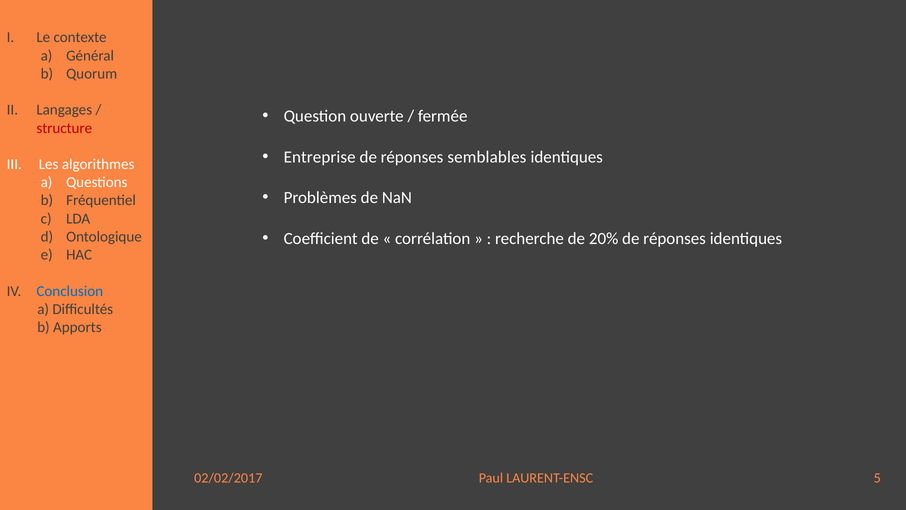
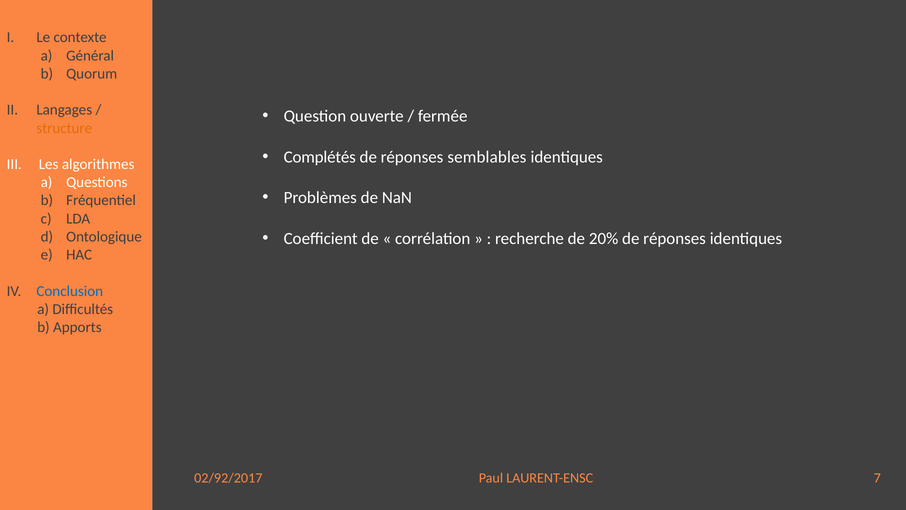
structure colour: red -> orange (64, 128)
Entreprise: Entreprise -> Complétés (320, 157)
02/02/2017: 02/02/2017 -> 02/92/2017 (228, 478)
5: 5 -> 7 (877, 478)
